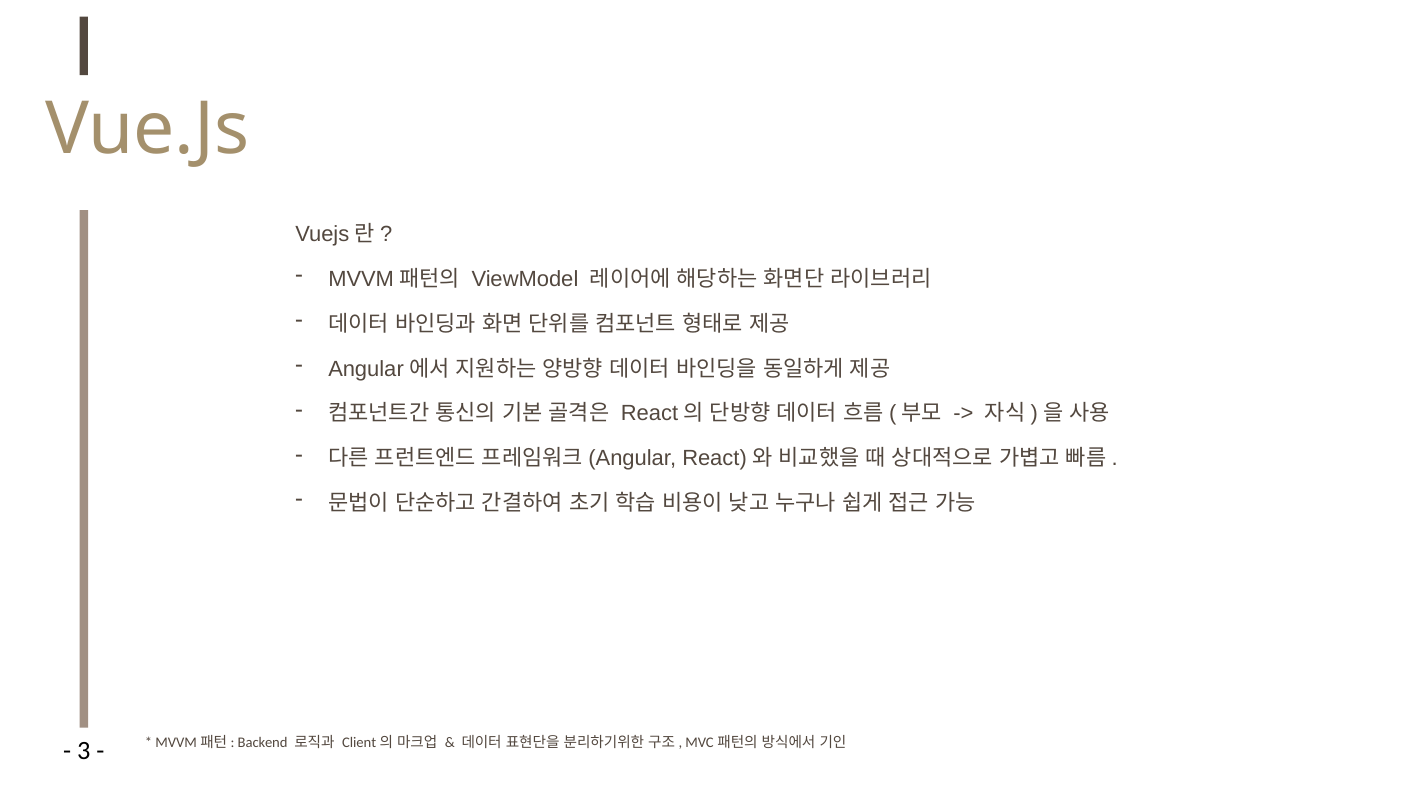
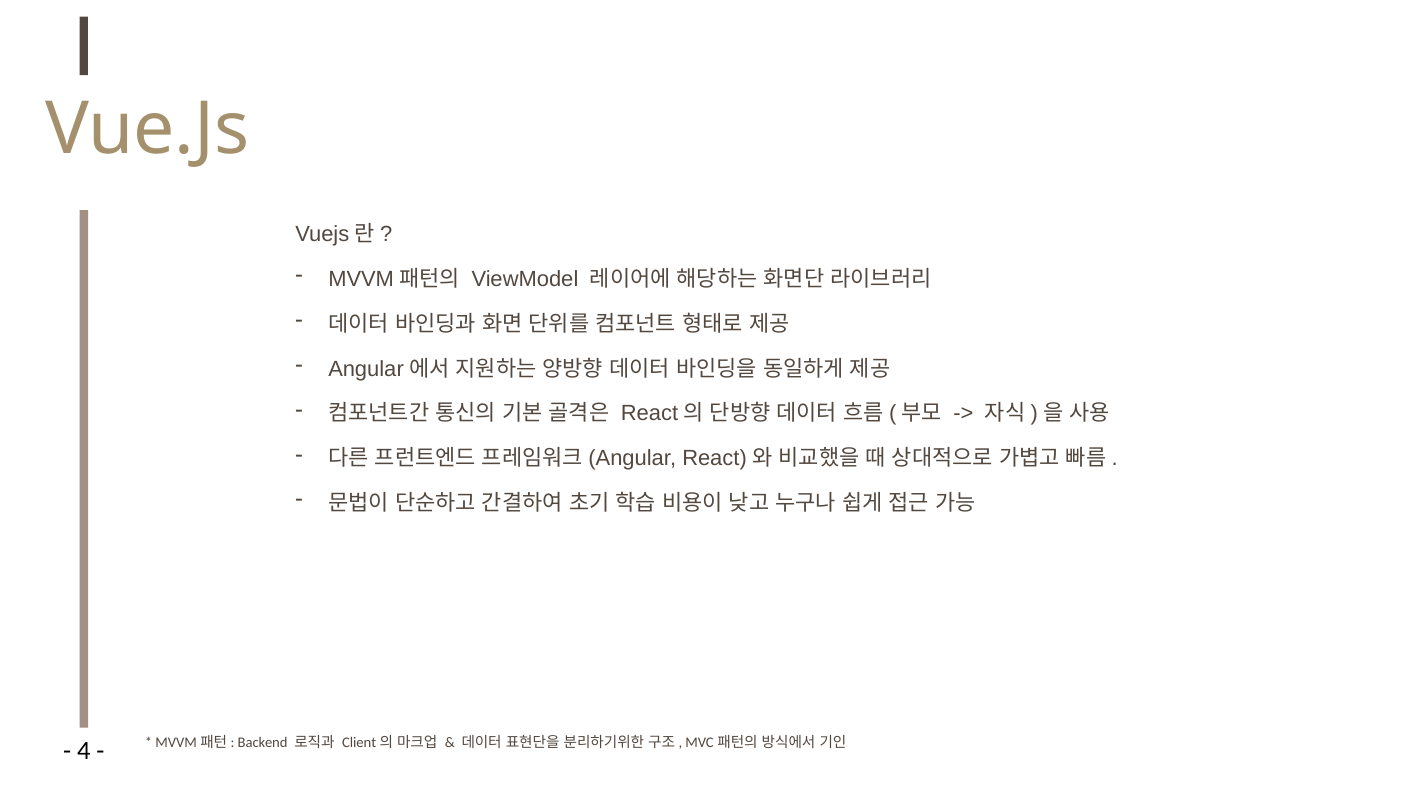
3: 3 -> 4 (84, 750)
